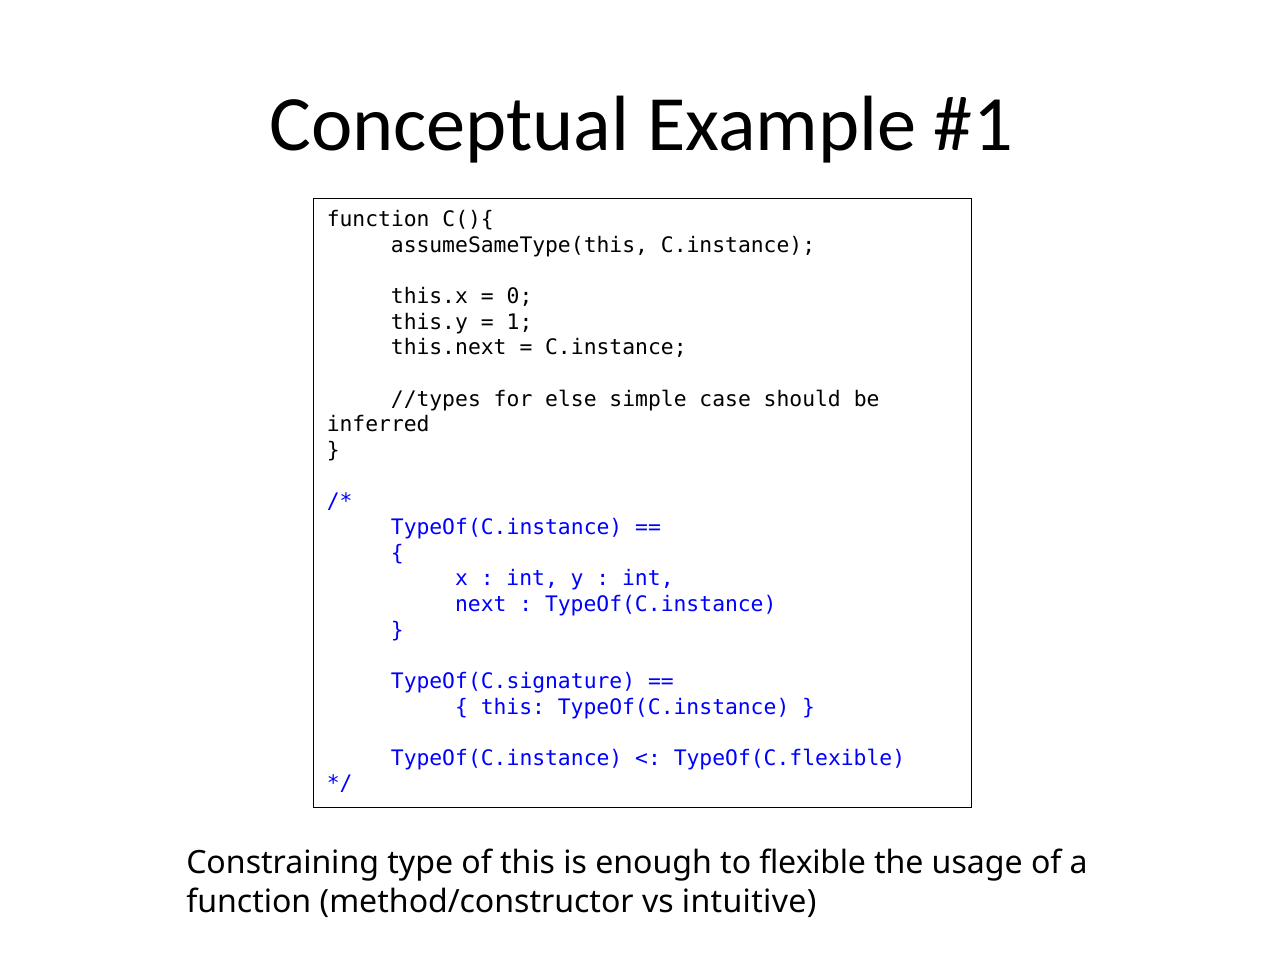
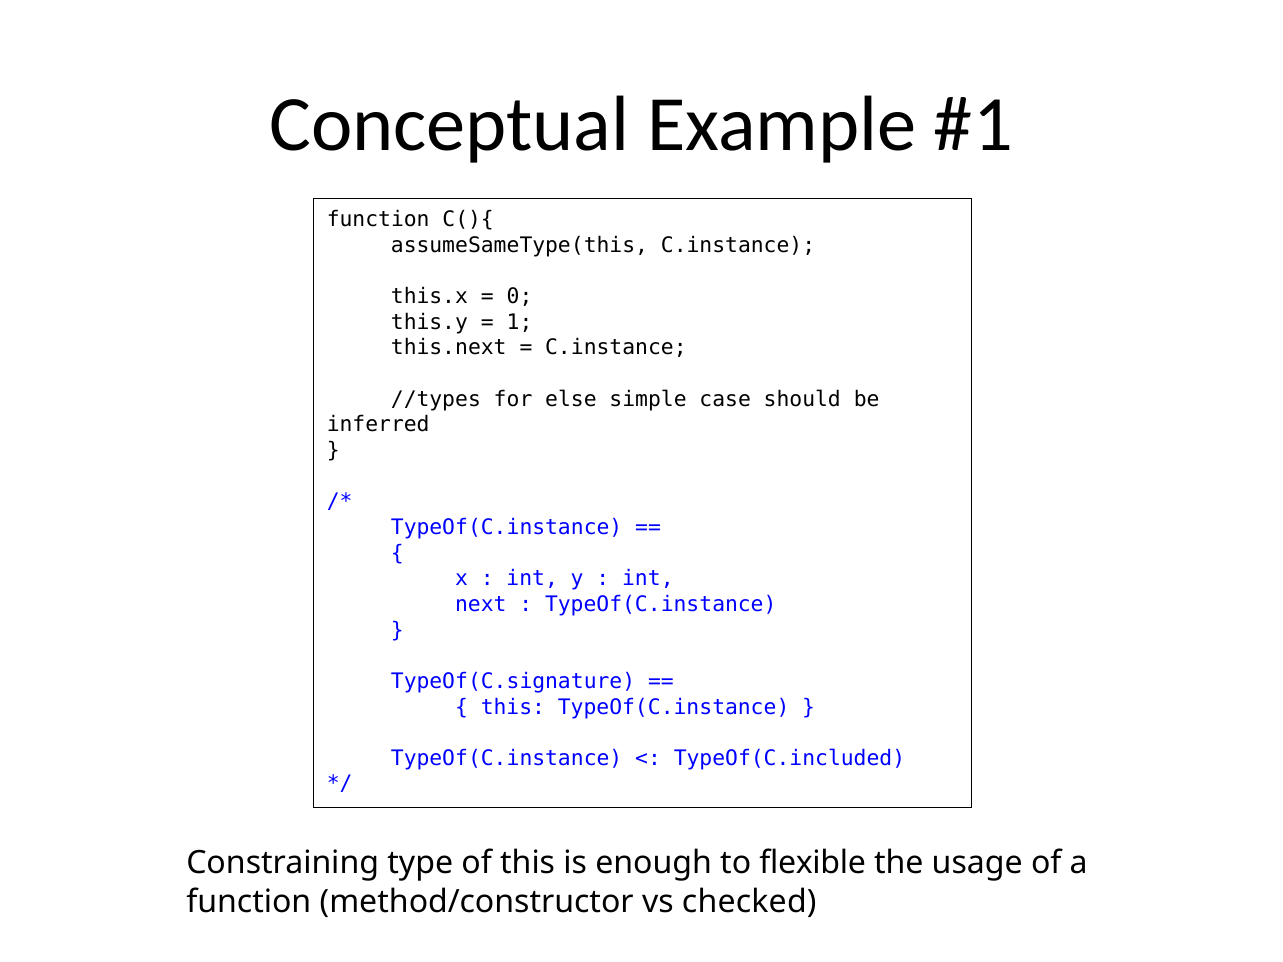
TypeOf(C.flexible: TypeOf(C.flexible -> TypeOf(C.included (789, 758)
intuitive: intuitive -> checked (749, 902)
